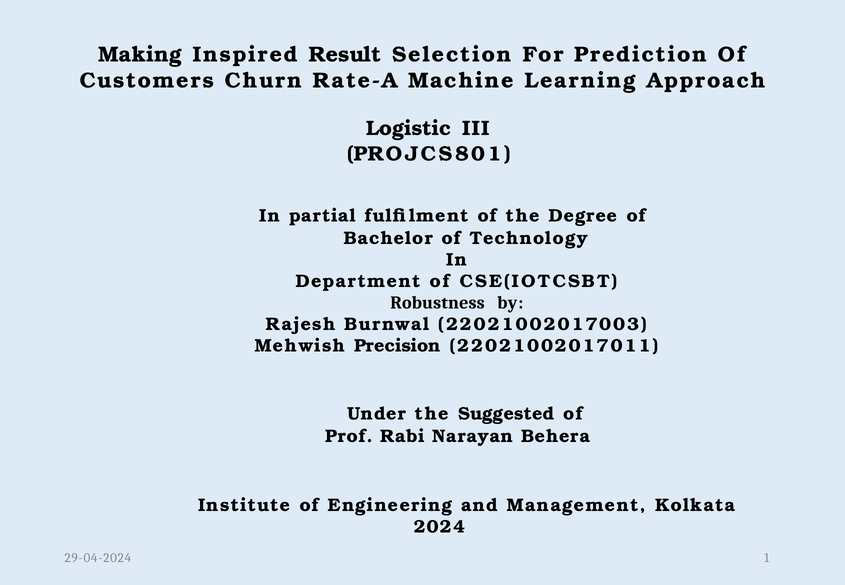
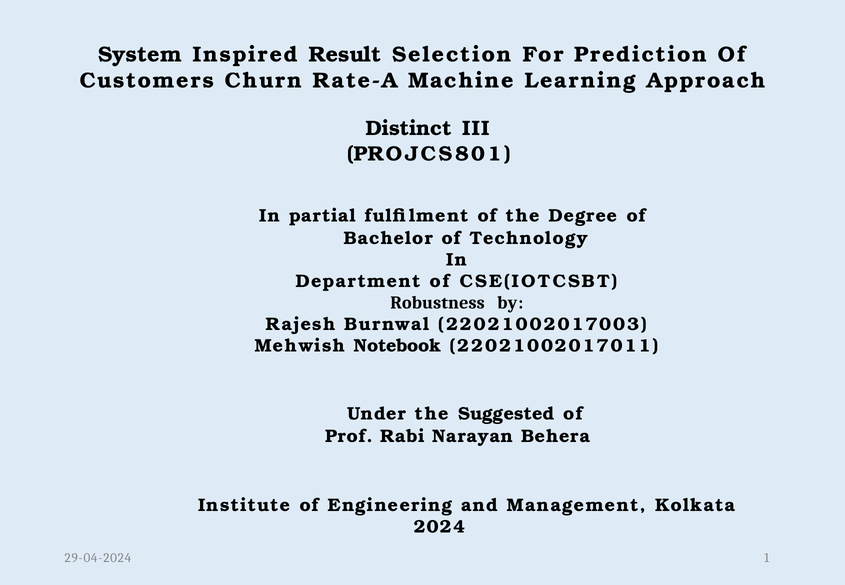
Making: Making -> System (140, 54)
Logistic: Logistic -> Distinct (409, 129)
Precision: Precision -> Notebook (398, 346)
